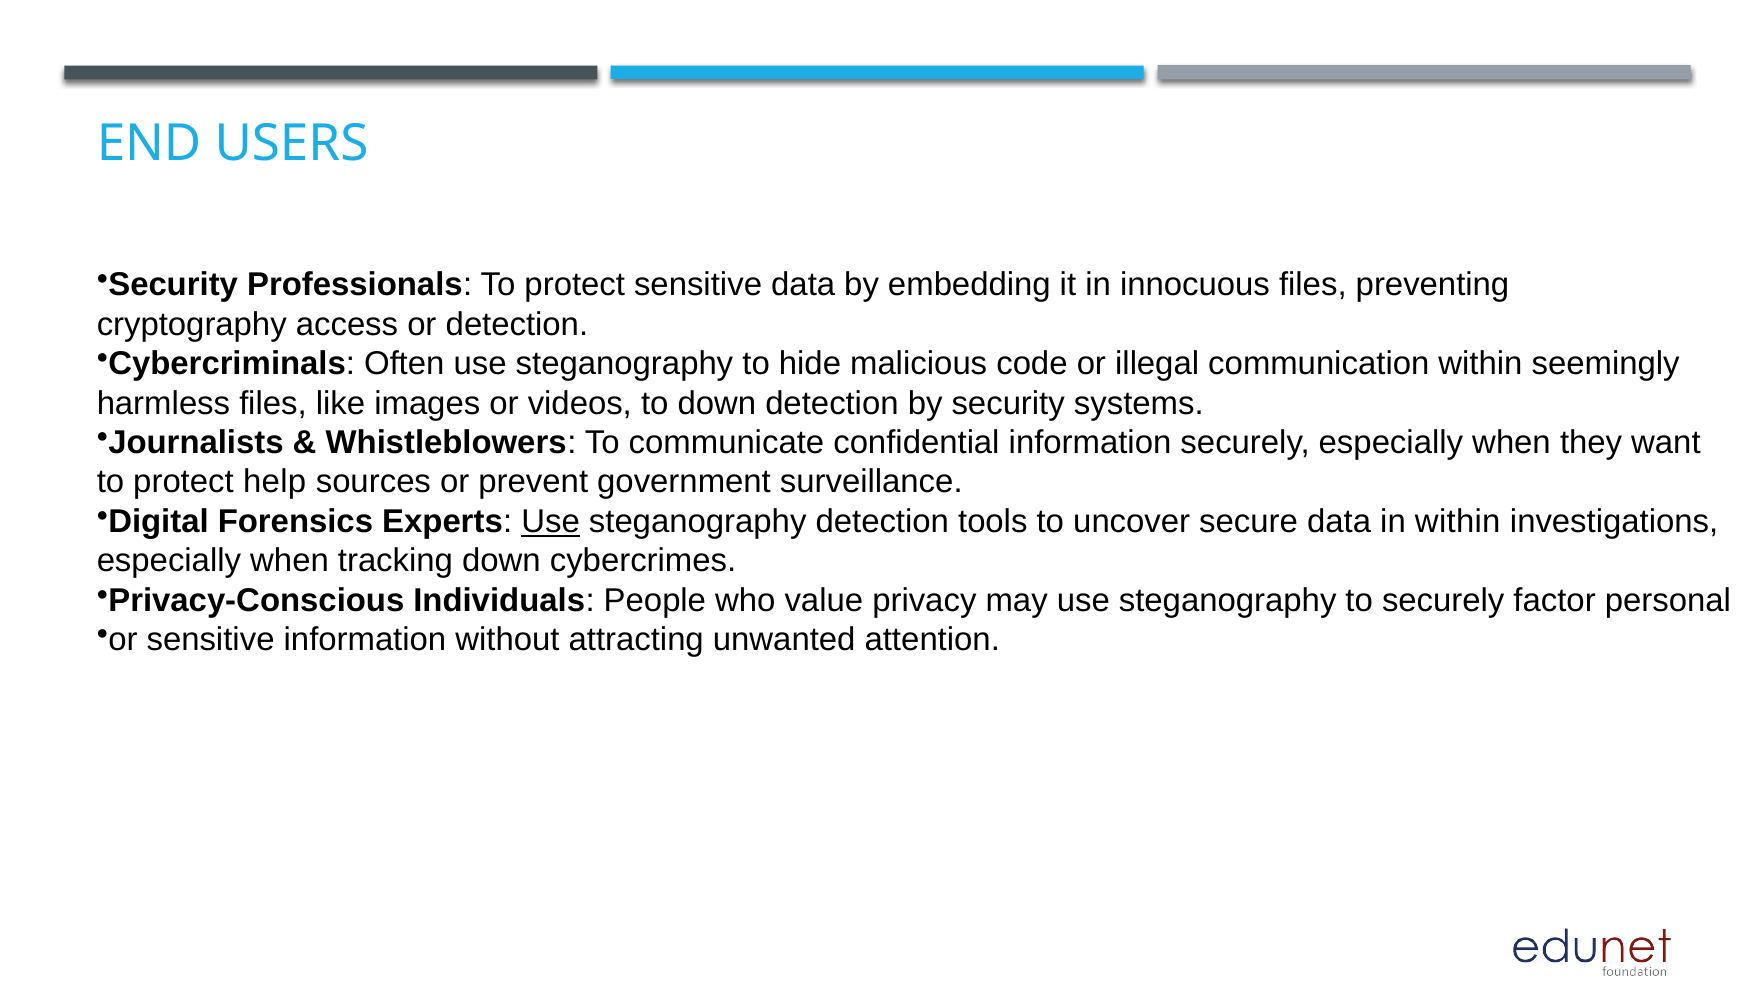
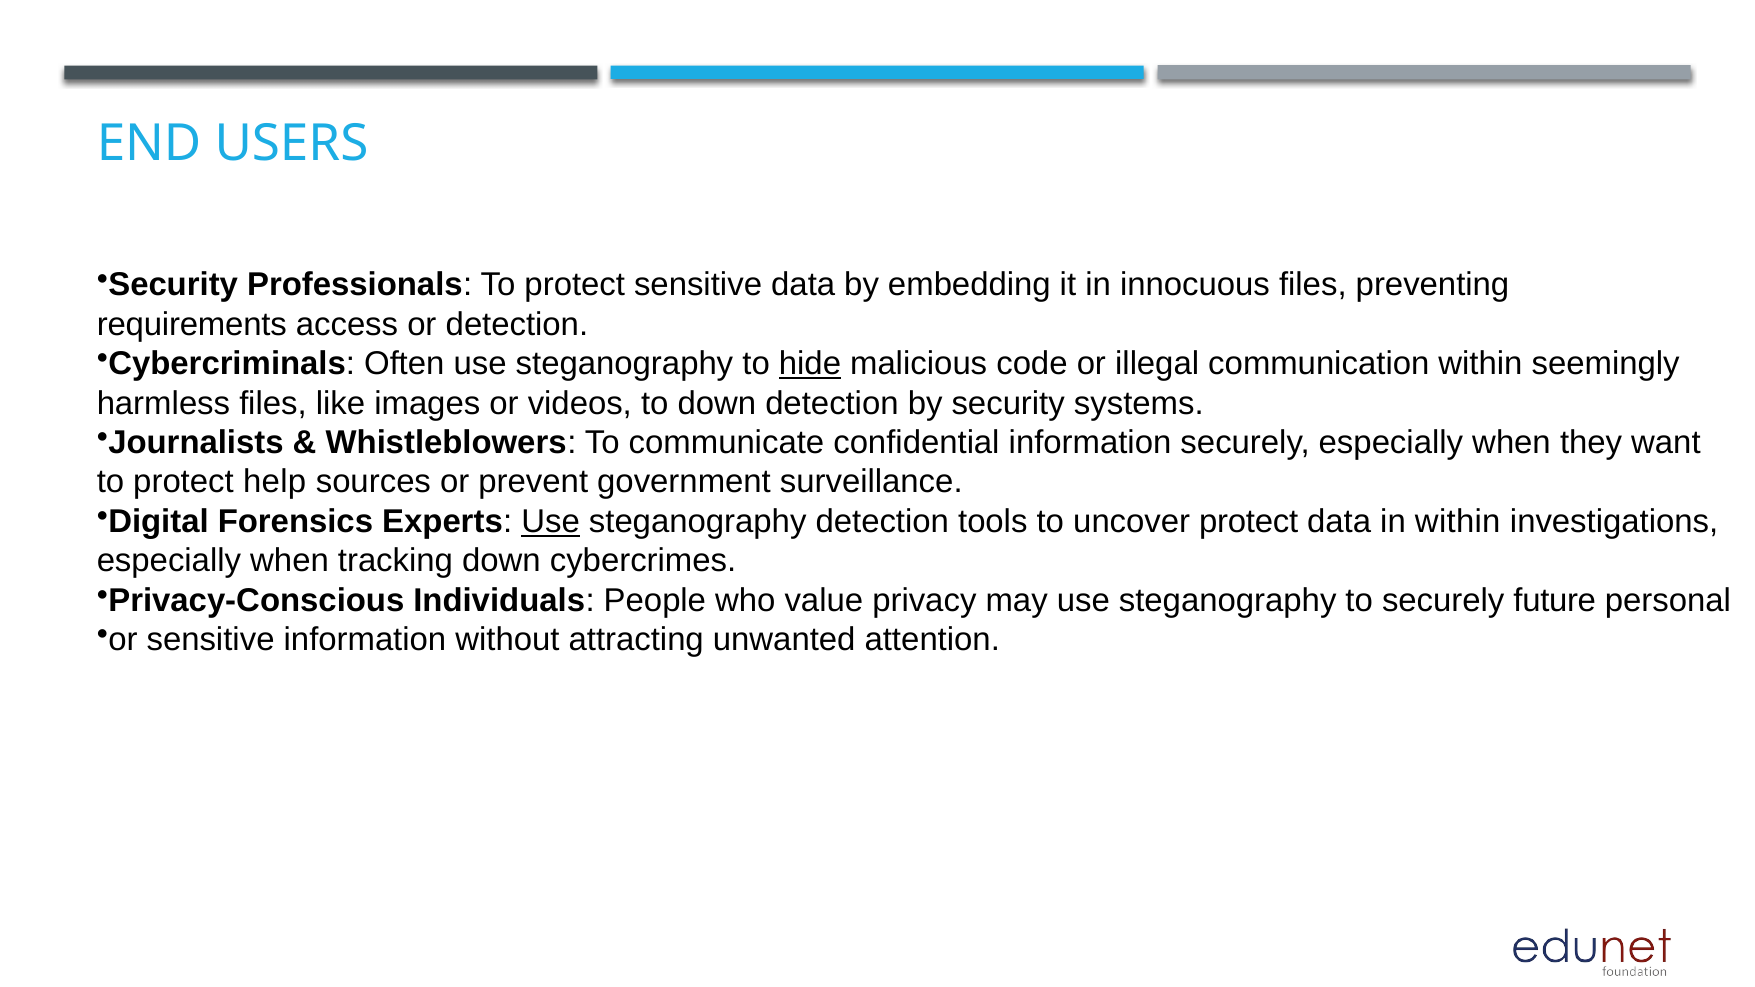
cryptography: cryptography -> requirements (192, 324)
hide underline: none -> present (810, 364)
uncover secure: secure -> protect (1249, 522)
factor: factor -> future (1555, 601)
